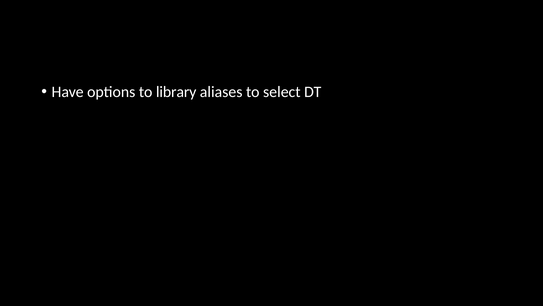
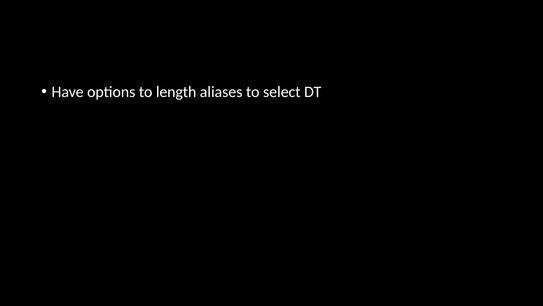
library: library -> length (176, 92)
